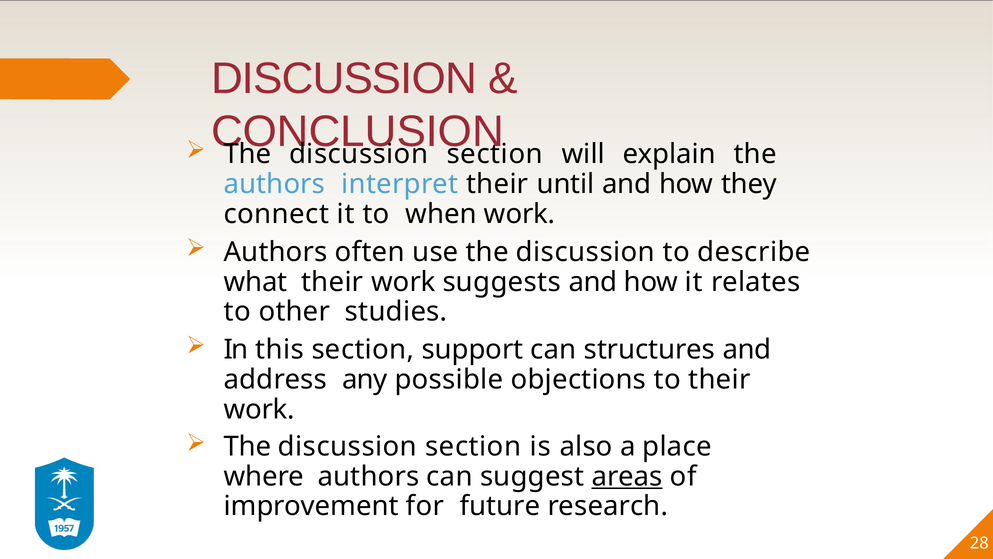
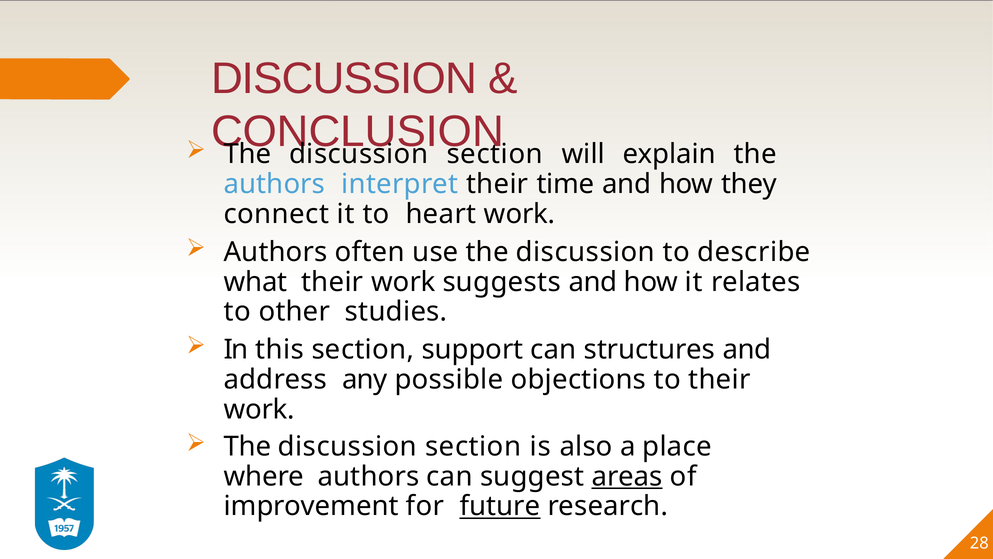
until: until -> time (566, 184)
when: when -> heart (441, 214)
future underline: none -> present (500, 506)
